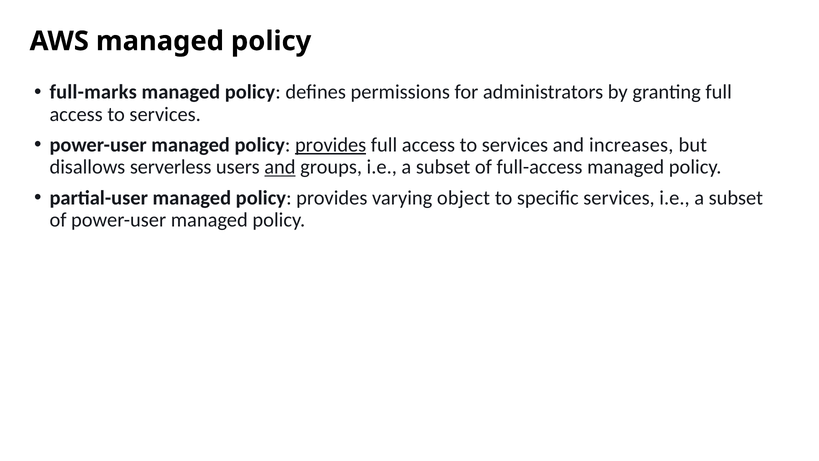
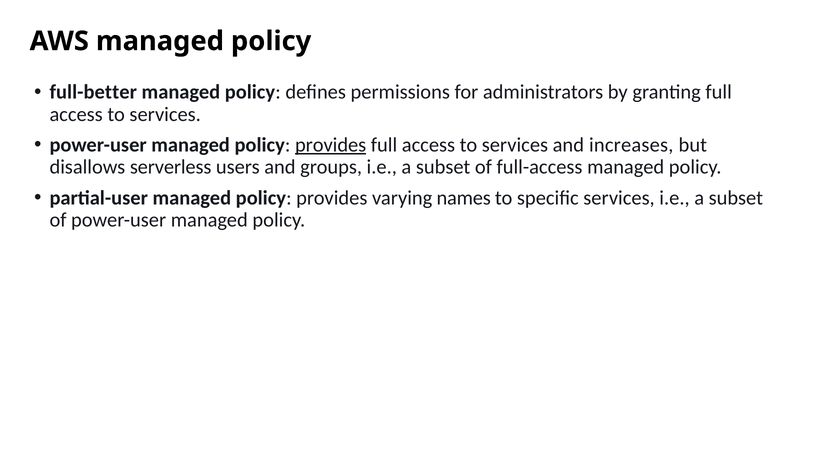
full-marks: full-marks -> full-better (93, 92)
and underline: present -> none (280, 167)
object: object -> names (464, 198)
